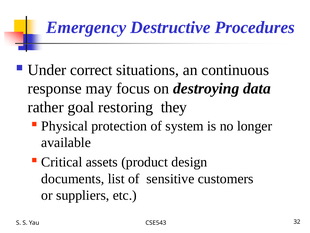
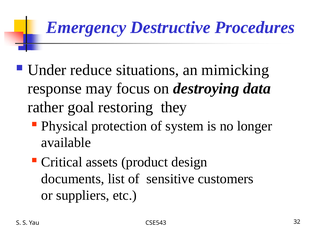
correct: correct -> reduce (91, 70)
continuous: continuous -> mimicking (235, 70)
